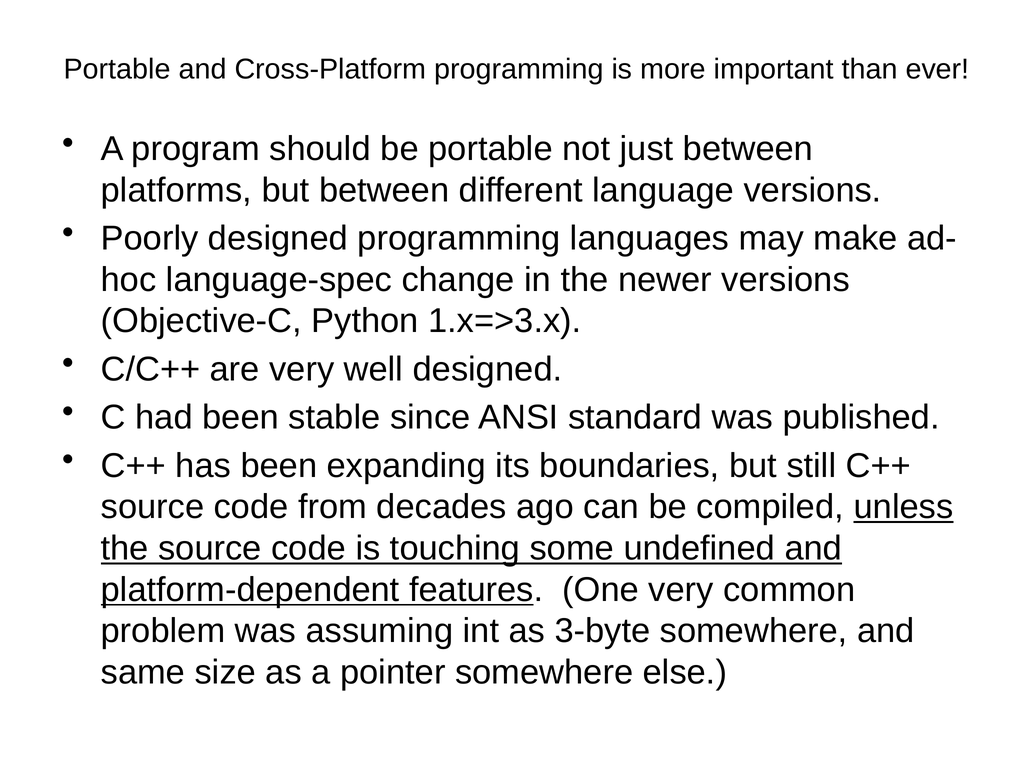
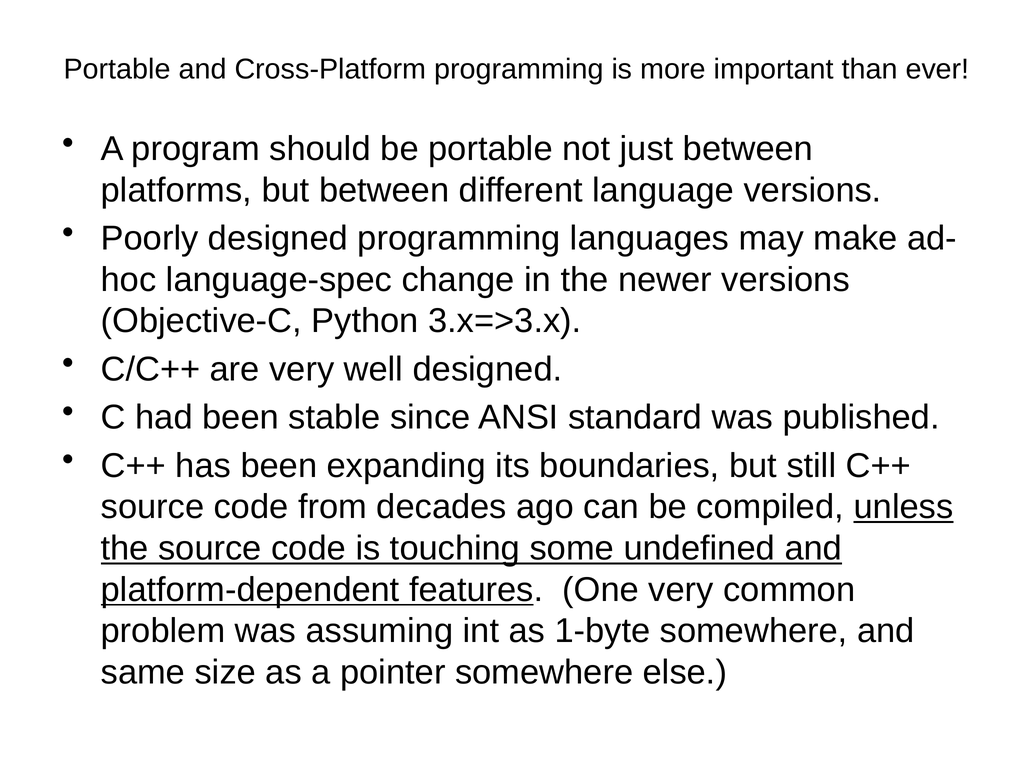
1.x=>3.x: 1.x=>3.x -> 3.x=>3.x (505, 321)
3-byte: 3-byte -> 1-byte (603, 631)
